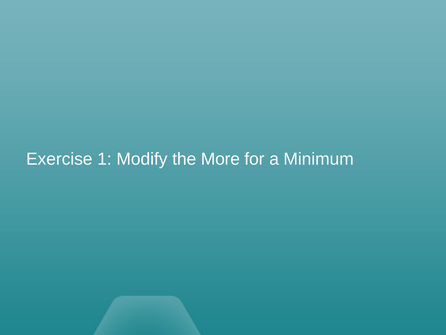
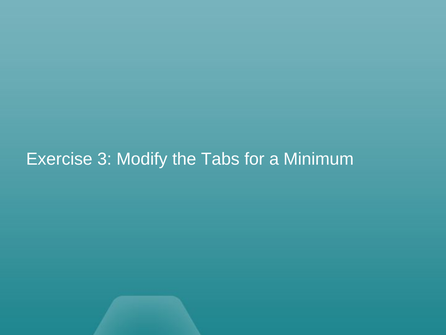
1: 1 -> 3 (105, 159)
More: More -> Tabs (220, 159)
